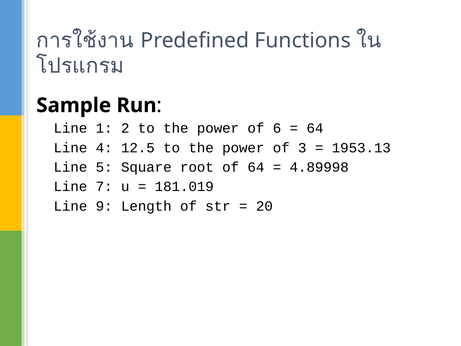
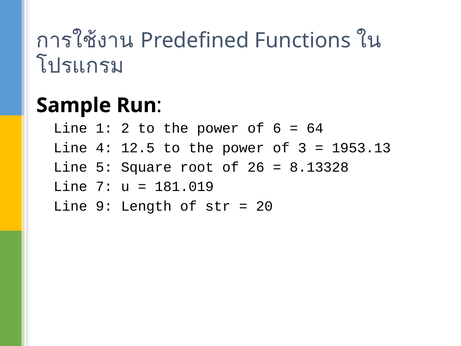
of 64: 64 -> 26 (256, 167)
4.89998: 4.89998 -> 8.13328 (319, 167)
